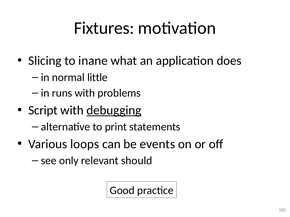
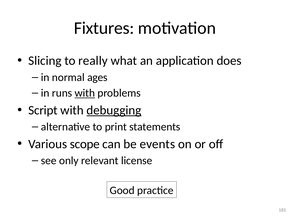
inane: inane -> really (93, 61)
little: little -> ages (97, 77)
with underline: none -> present (85, 93)
loops: loops -> scope (85, 144)
should: should -> license (137, 161)
